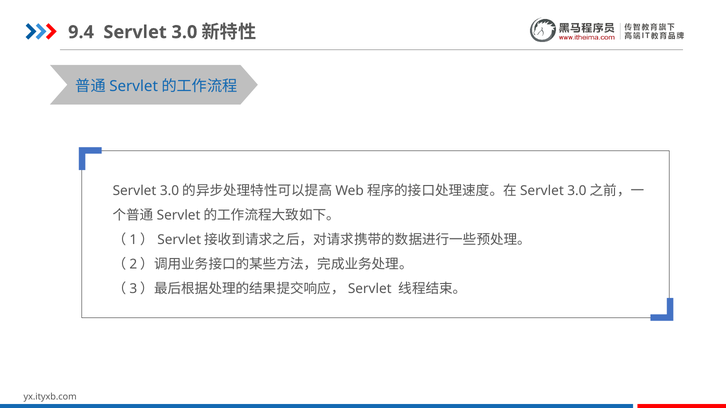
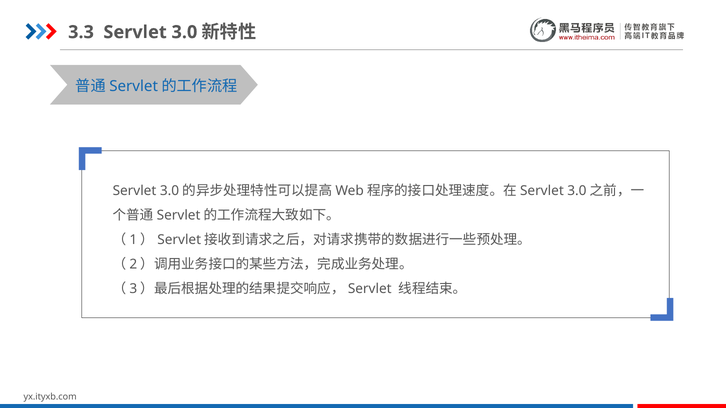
9.4: 9.4 -> 3.3 (81, 32)
